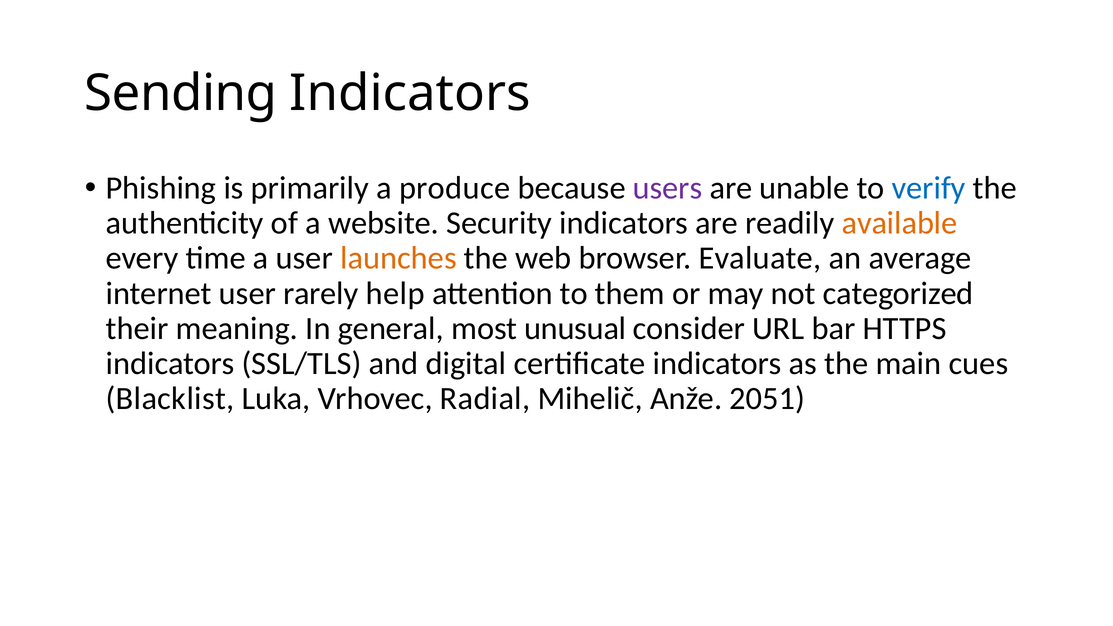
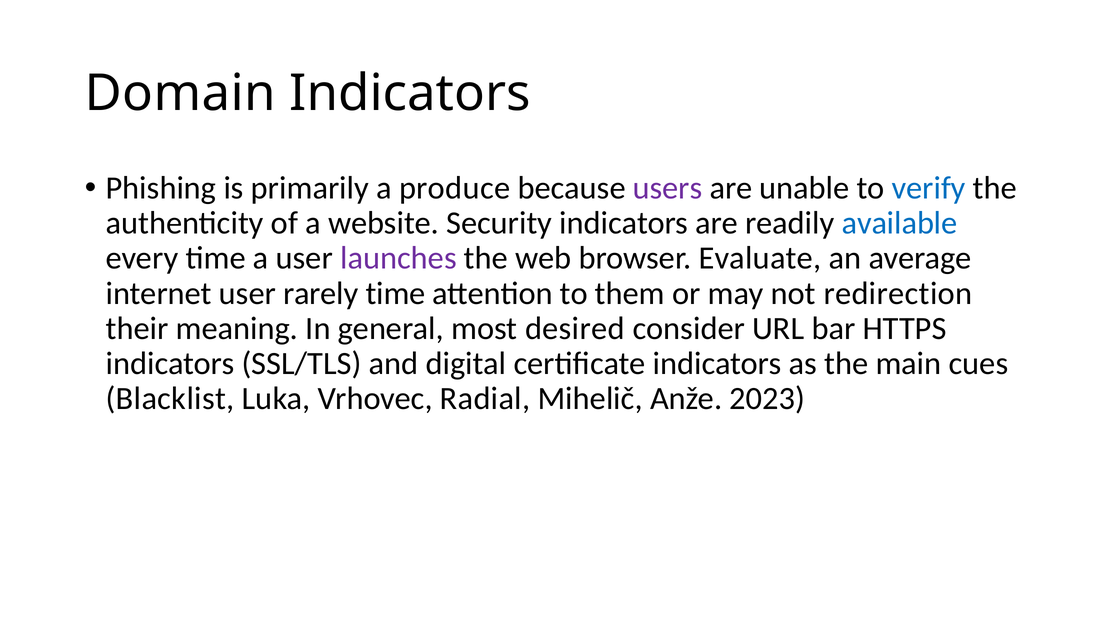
Sending: Sending -> Domain (180, 93)
available colour: orange -> blue (900, 223)
launches colour: orange -> purple (398, 258)
rarely help: help -> time (396, 293)
categorized: categorized -> redirection (898, 293)
unusual: unusual -> desired (575, 328)
2051: 2051 -> 2023 (767, 399)
